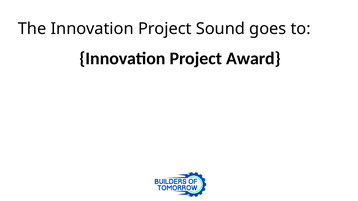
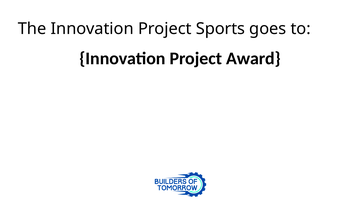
Sound: Sound -> Sports (220, 29)
